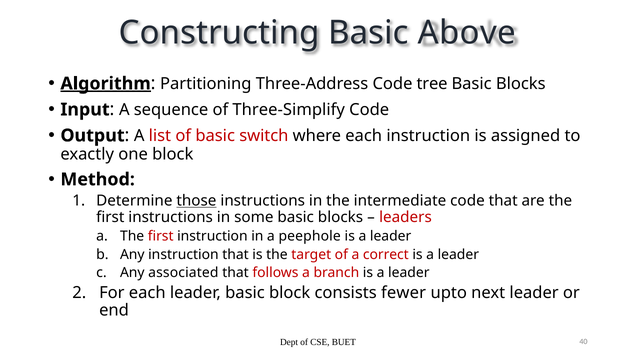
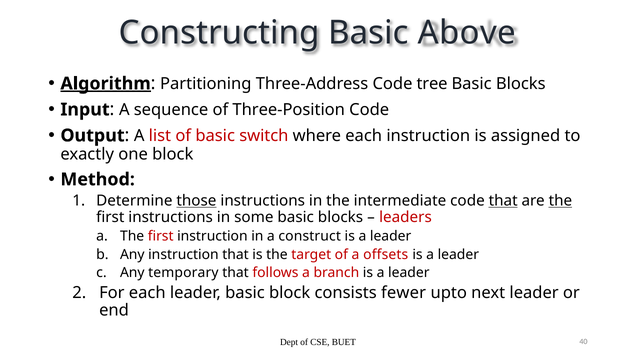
Three-Simplify: Three-Simplify -> Three-Position (289, 110)
that underline: none -> present (503, 201)
the underline: none -> present (560, 201)
peephole: peephole -> construct (310, 236)
correct: correct -> offsets (386, 254)
associated: associated -> temporary (183, 273)
